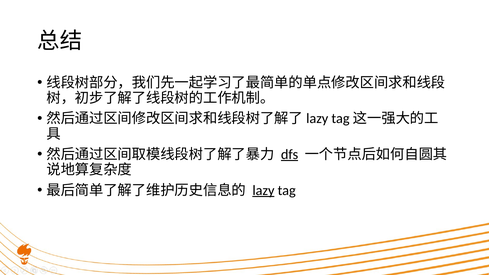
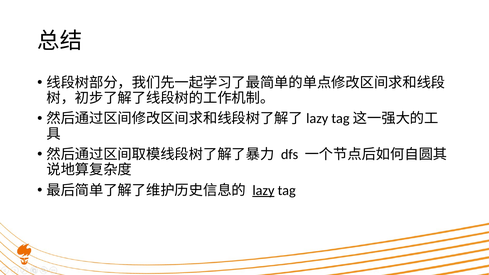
dfs underline: present -> none (290, 154)
